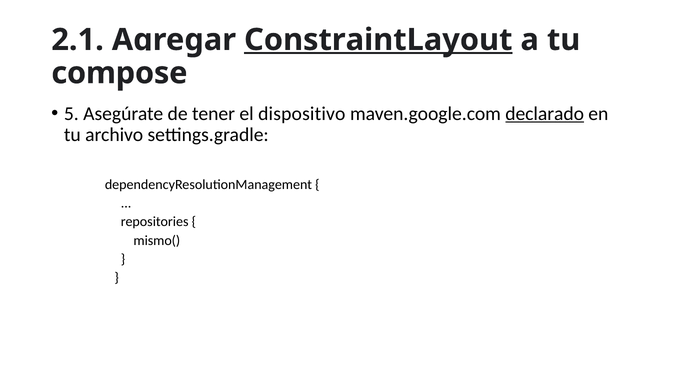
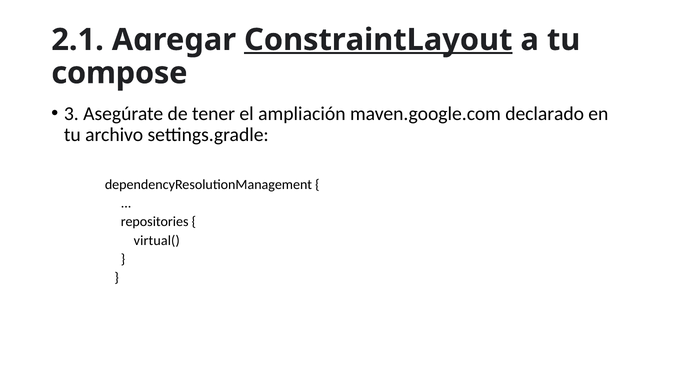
5: 5 -> 3 (71, 114)
dispositivo: dispositivo -> ampliación (302, 114)
declarado underline: present -> none (545, 114)
mismo(: mismo( -> virtual( (157, 241)
